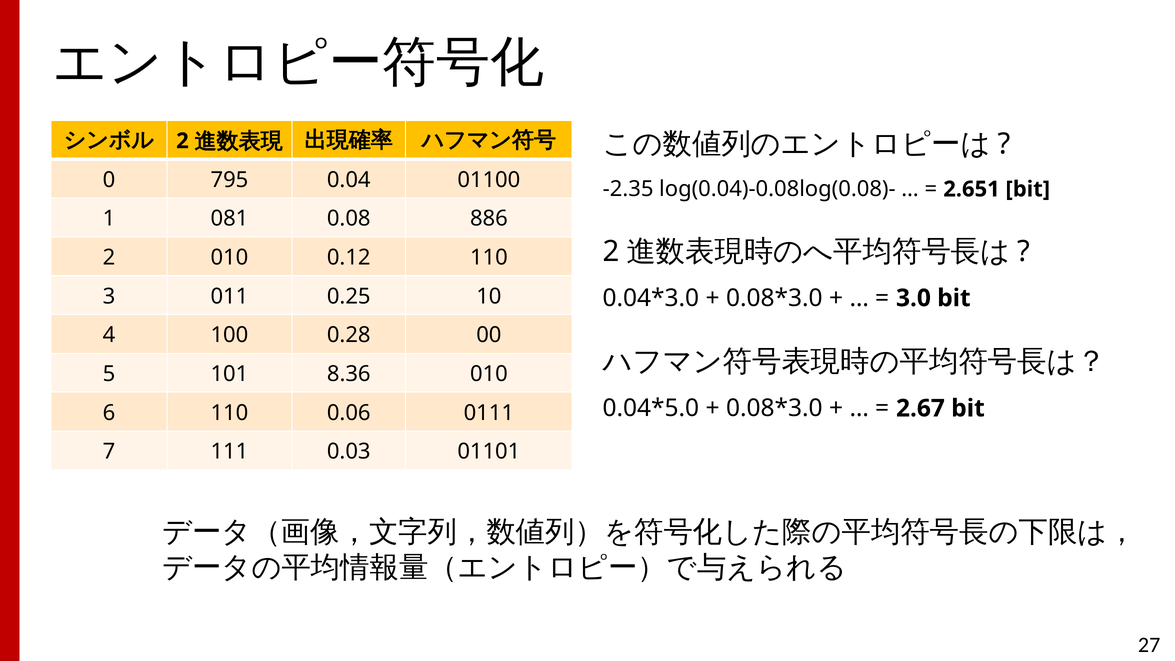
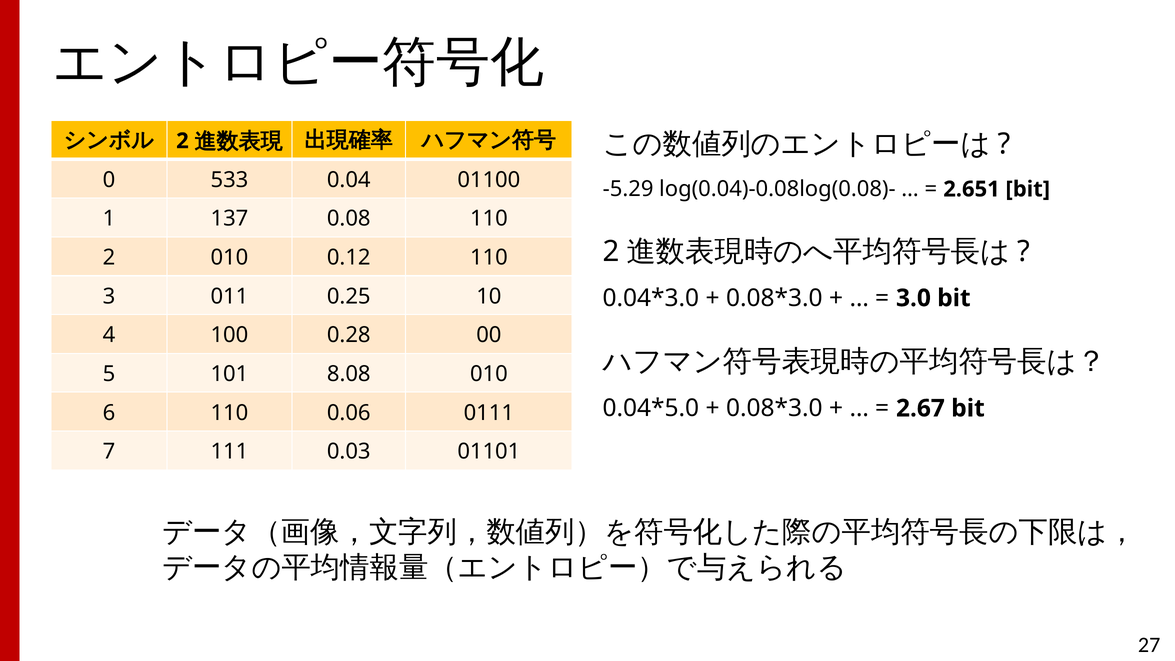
795: 795 -> 533 (229, 180)
-2.35: -2.35 -> -5.29 (628, 189)
081: 081 -> 137 (229, 219)
0.08 886: 886 -> 110 (489, 219)
8.36: 8.36 -> 8.08 (349, 374)
